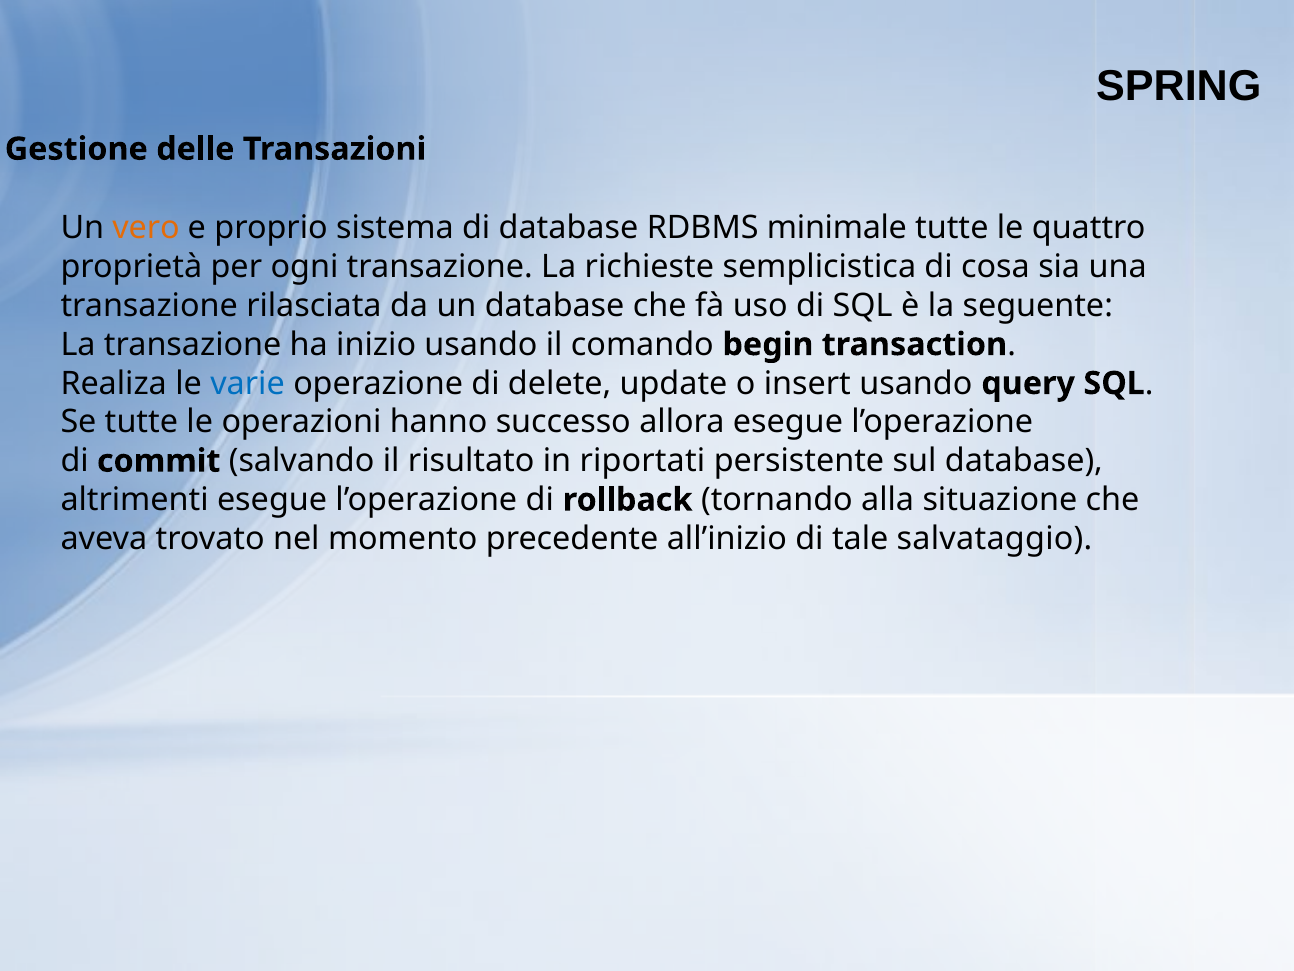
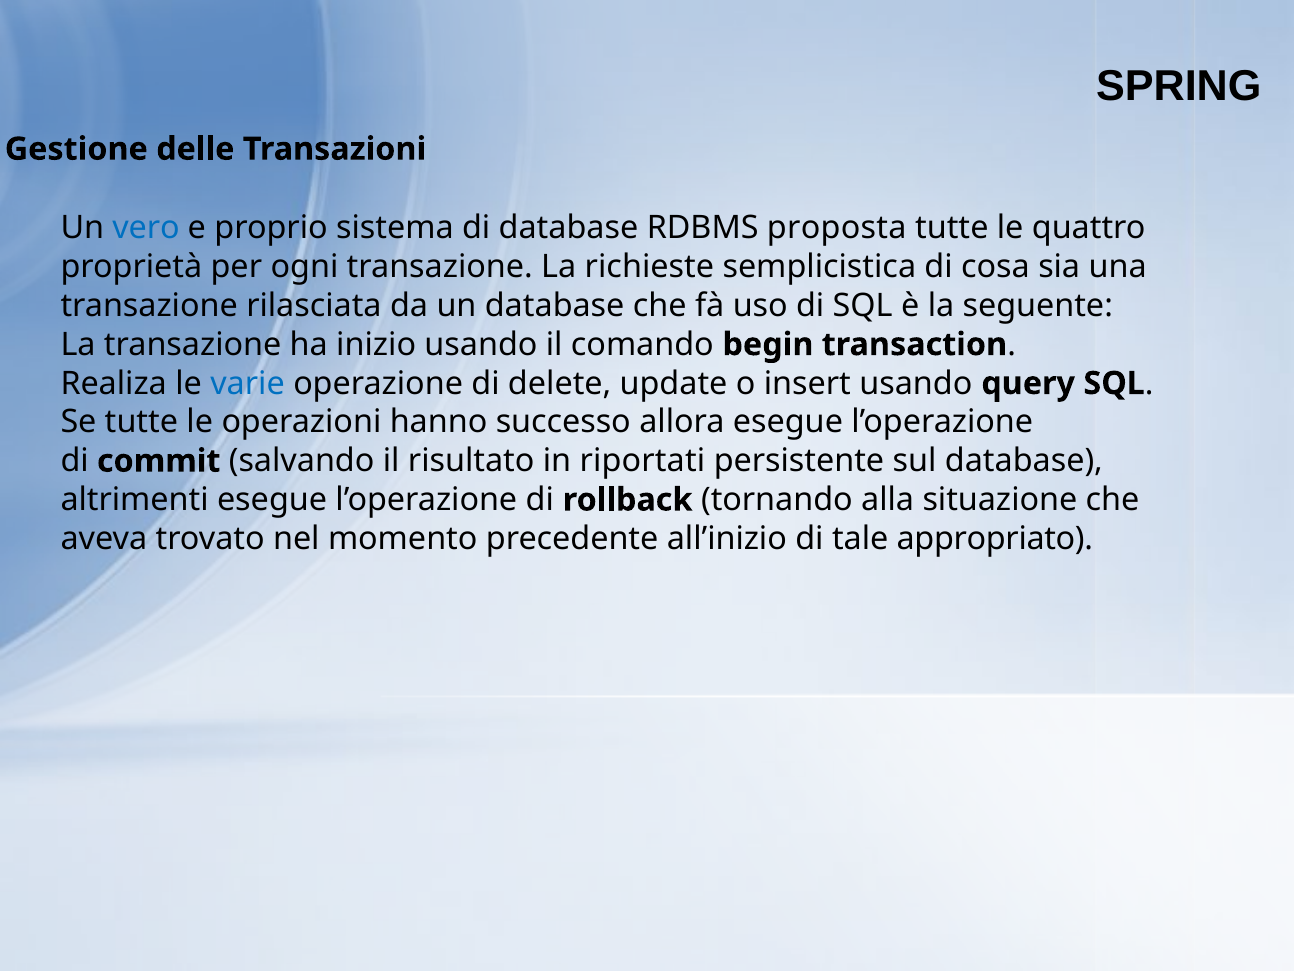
vero colour: orange -> blue (146, 228)
minimale: minimale -> proposta (837, 228)
salvataggio: salvataggio -> appropriato (995, 538)
